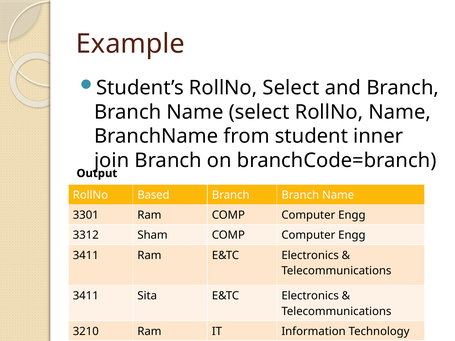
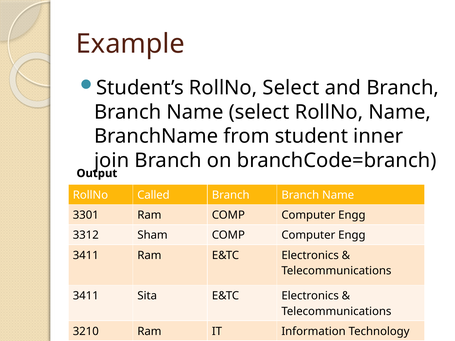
Based: Based -> Called (153, 195)
